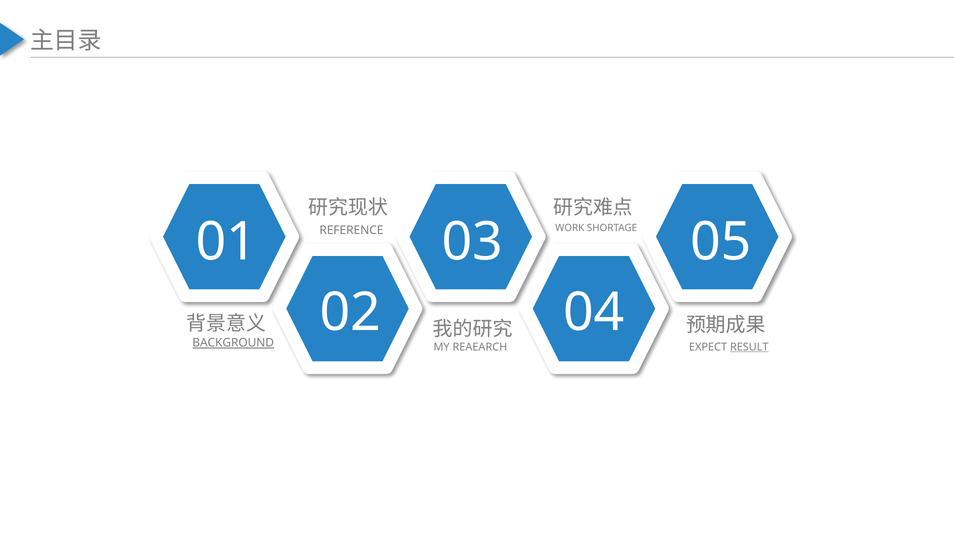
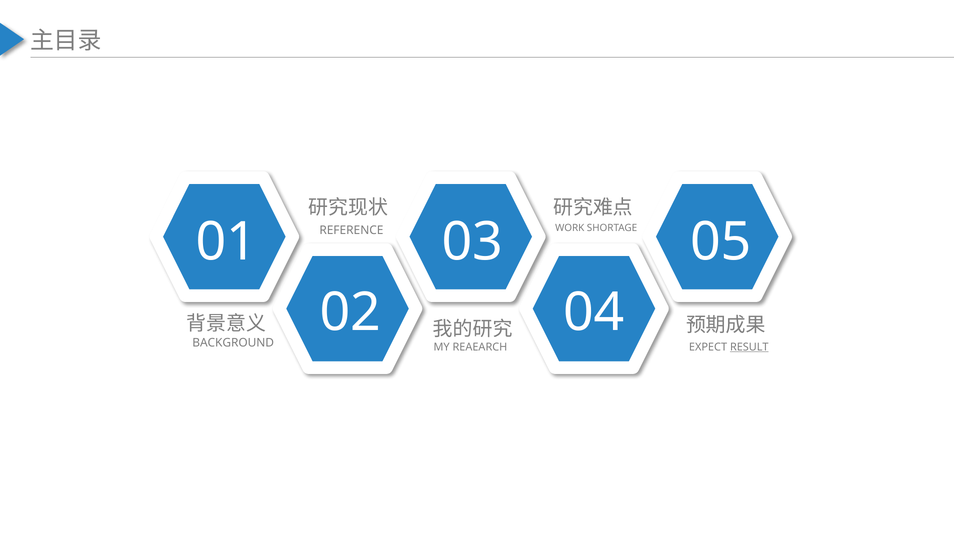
BACKGROUND underline: present -> none (233, 343)
